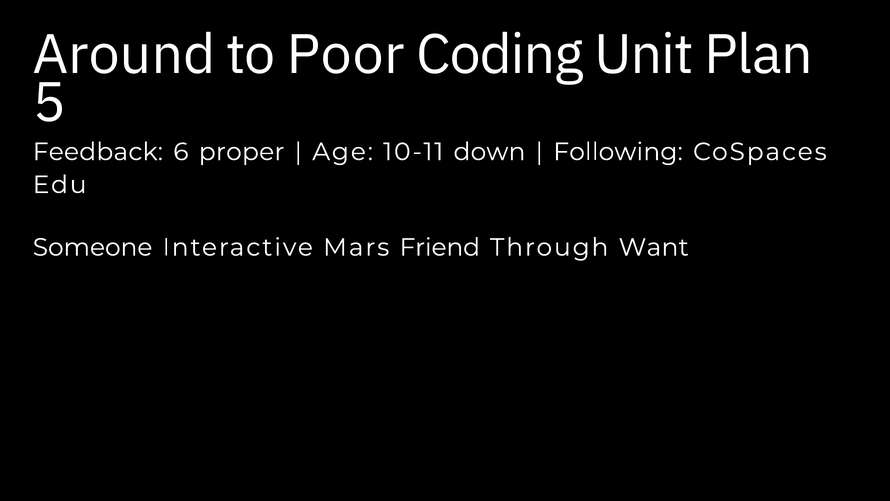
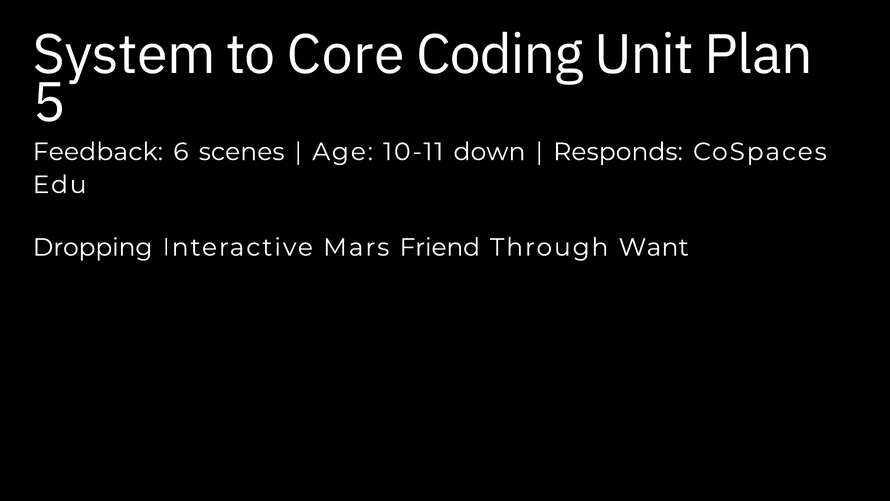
Around: Around -> System (124, 55)
Poor: Poor -> Core (346, 55)
proper: proper -> scenes (242, 152)
Following: Following -> Responds (618, 152)
Someone: Someone -> Dropping (93, 247)
